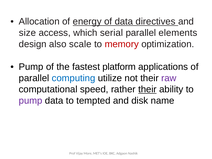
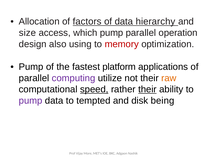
energy: energy -> factors (87, 22)
directives: directives -> hierarchy (155, 22)
which serial: serial -> pump (112, 33)
elements: elements -> operation (178, 33)
scale: scale -> using (80, 44)
computing colour: blue -> purple (74, 78)
raw colour: purple -> orange (169, 78)
speed underline: none -> present (94, 89)
name: name -> being (163, 101)
